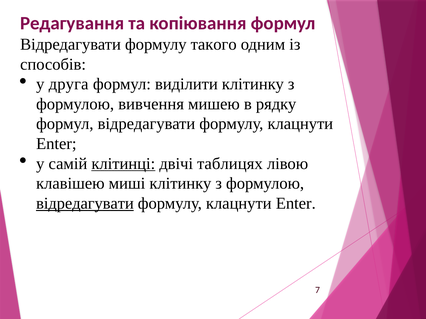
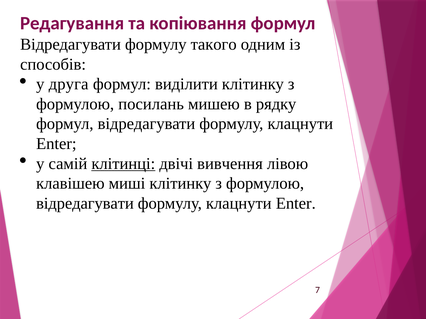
вивчення: вивчення -> посилань (151, 104)
таблицях: таблицях -> вивчення (230, 164)
відредагувати underline: present -> none (85, 204)
